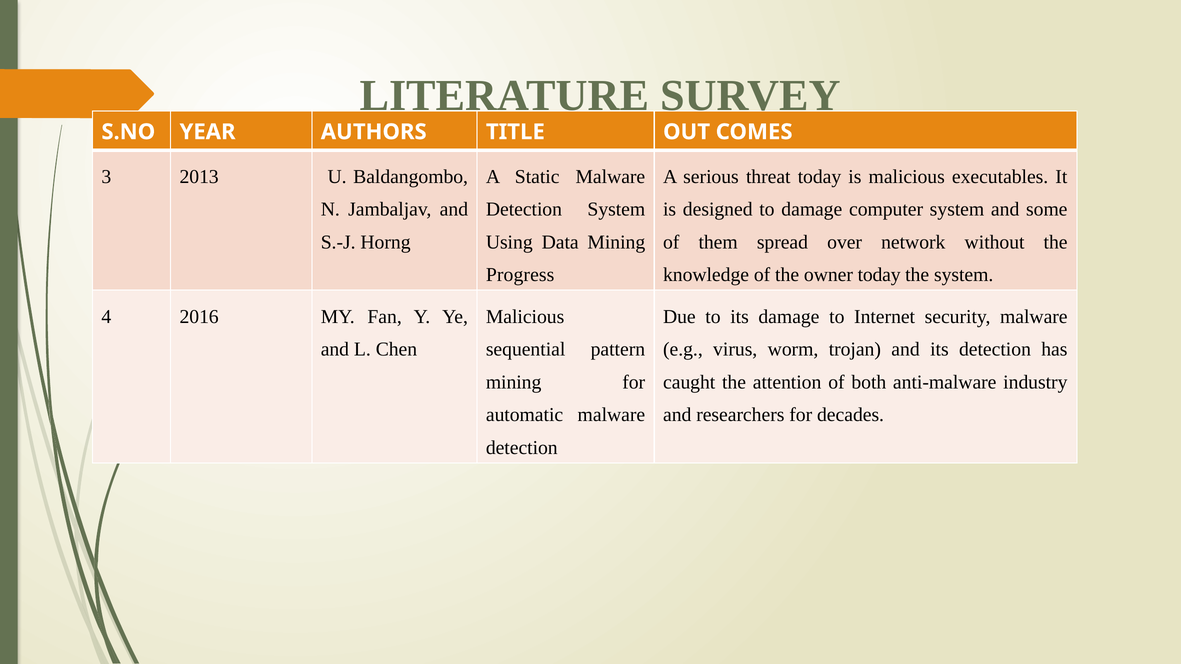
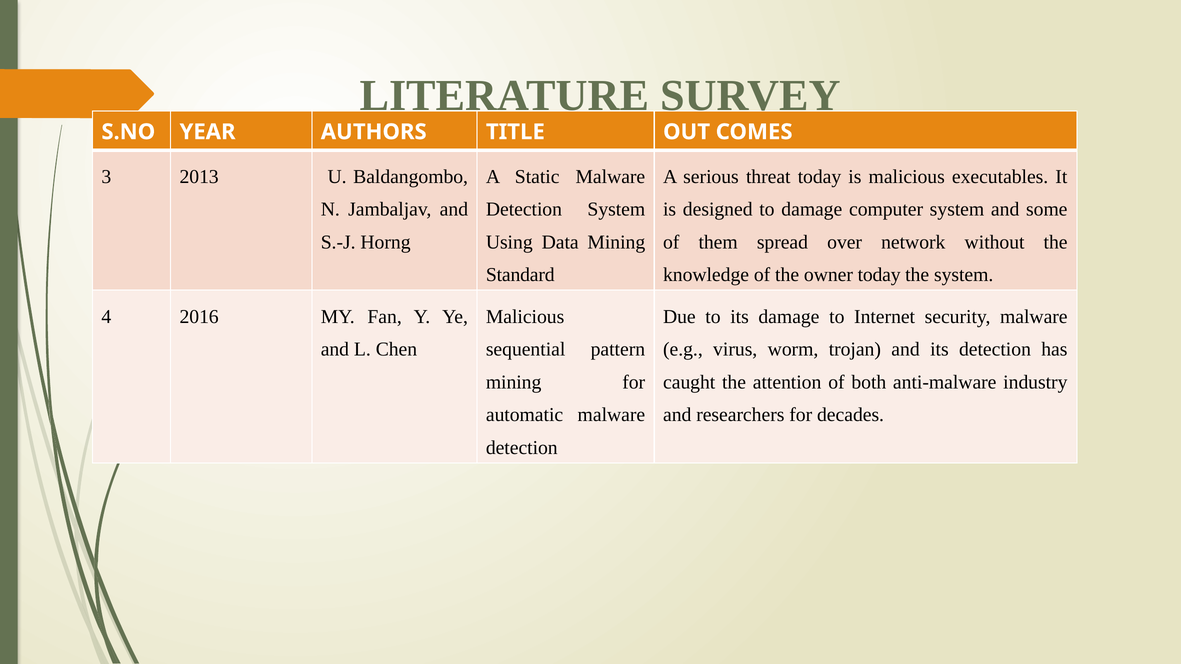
Progress: Progress -> Standard (520, 275)
